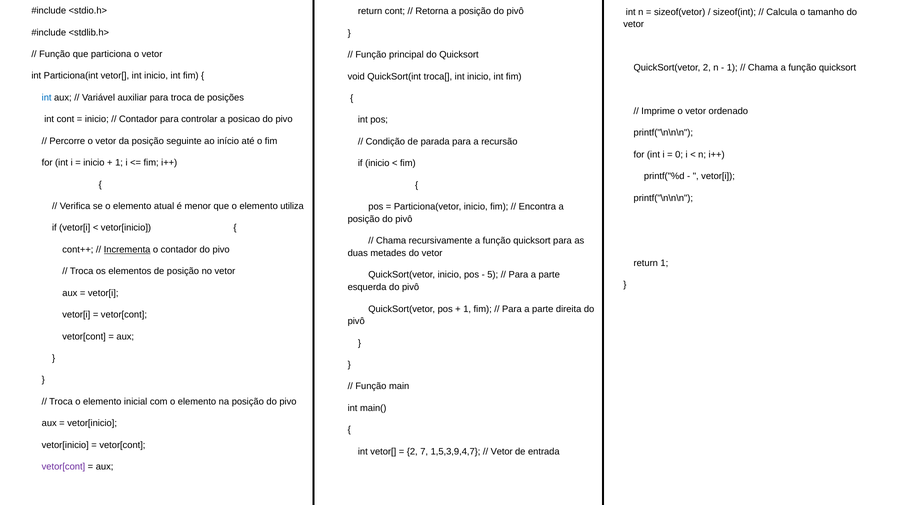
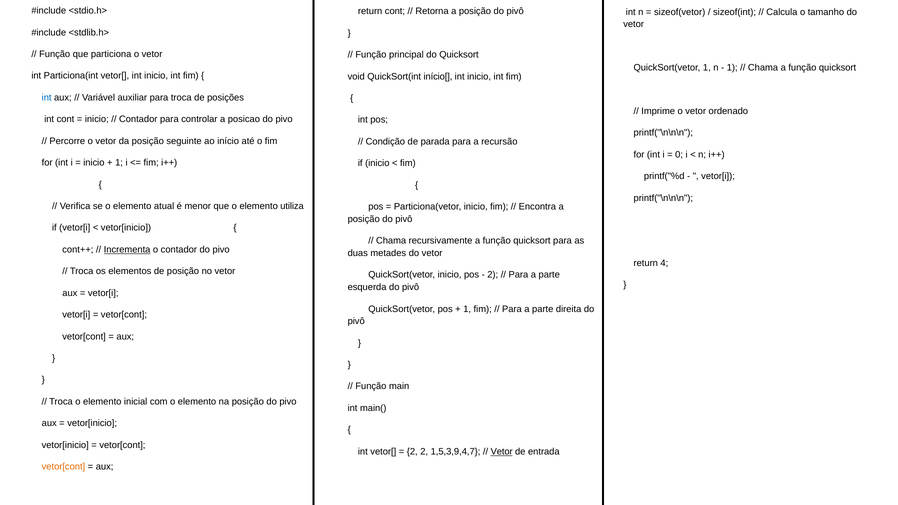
QuickSort(vetor 2: 2 -> 1 (707, 68)
troca[: troca[ -> início[ (438, 76)
return 1: 1 -> 4 (664, 263)
5: 5 -> 2 (493, 275)
2 7: 7 -> 2 (424, 452)
Vetor underline: none -> present (502, 452)
vetor[cont colour: purple -> orange (63, 467)
